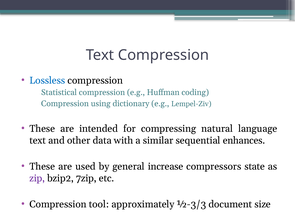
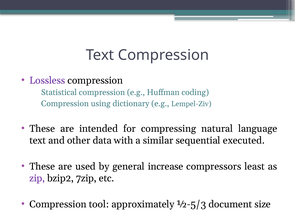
Lossless colour: blue -> purple (47, 81)
enhances: enhances -> executed (244, 141)
state: state -> least (255, 167)
½-3/3: ½-3/3 -> ½-5/3 (191, 205)
